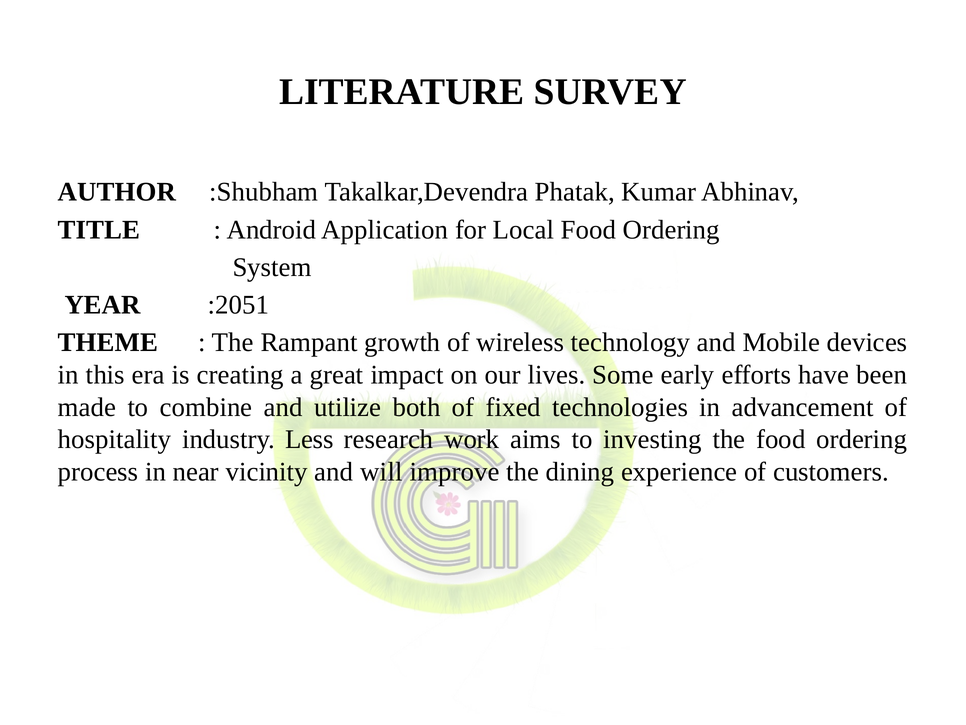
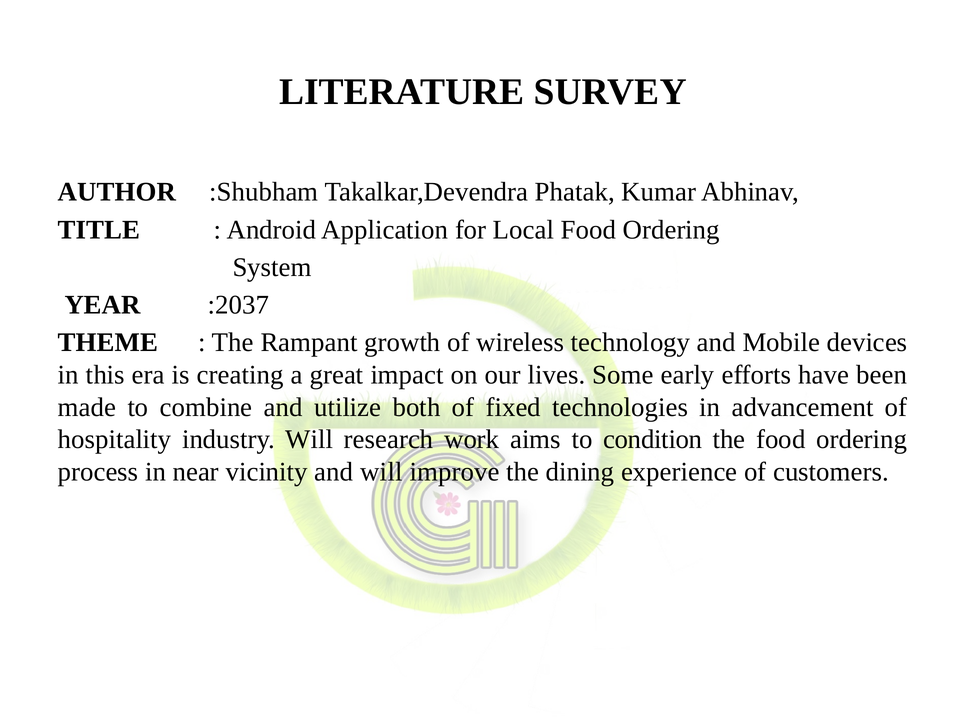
:2051: :2051 -> :2037 (238, 305)
industry Less: Less -> Will (309, 439)
investing: investing -> condition (653, 439)
